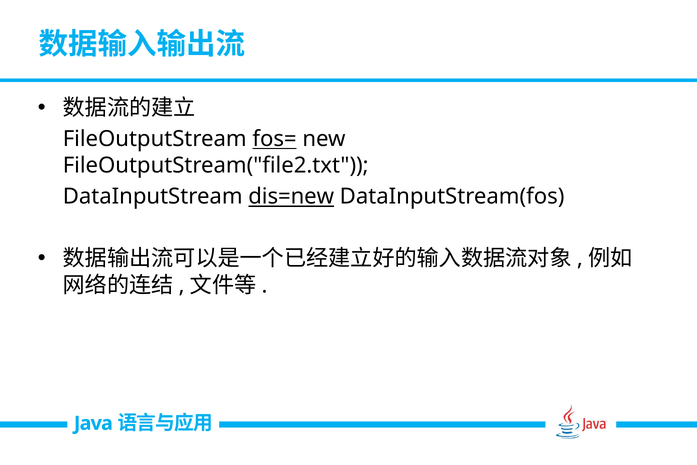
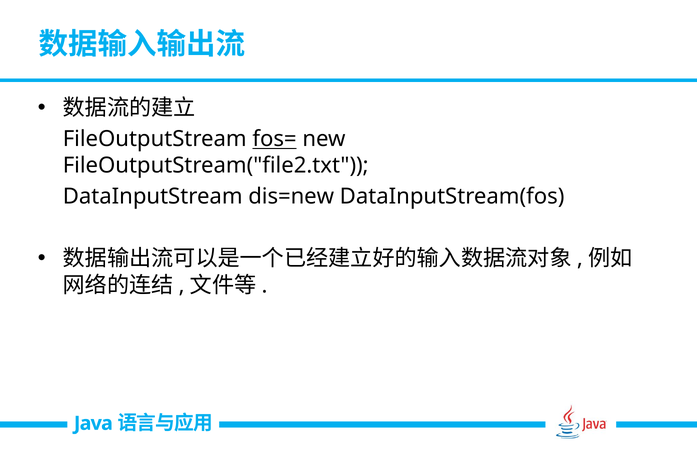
dis=new underline: present -> none (291, 196)
